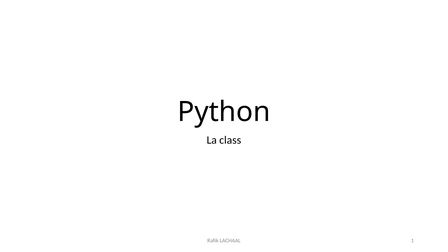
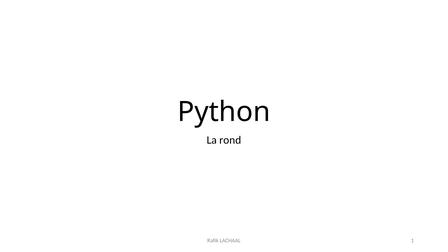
class: class -> rond (230, 140)
